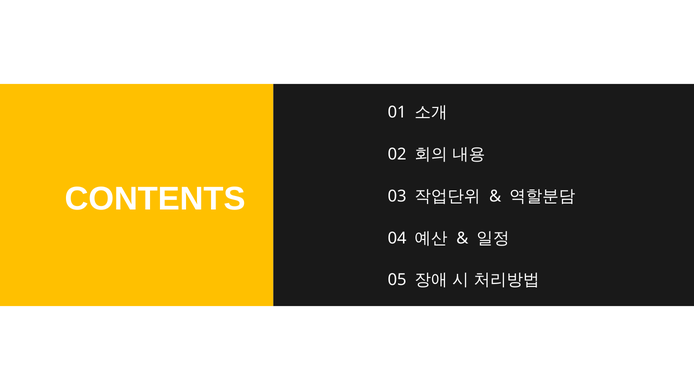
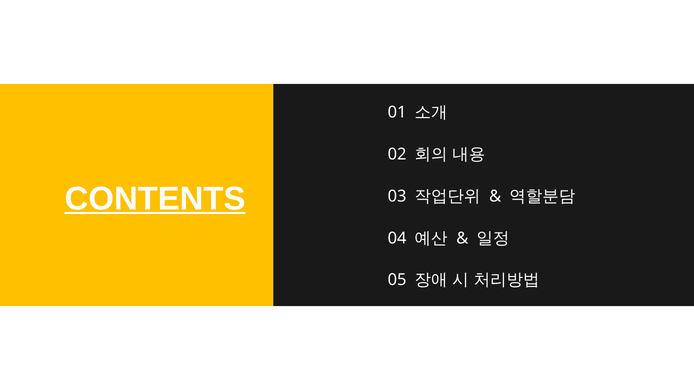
CONTENTS underline: none -> present (155, 199)
